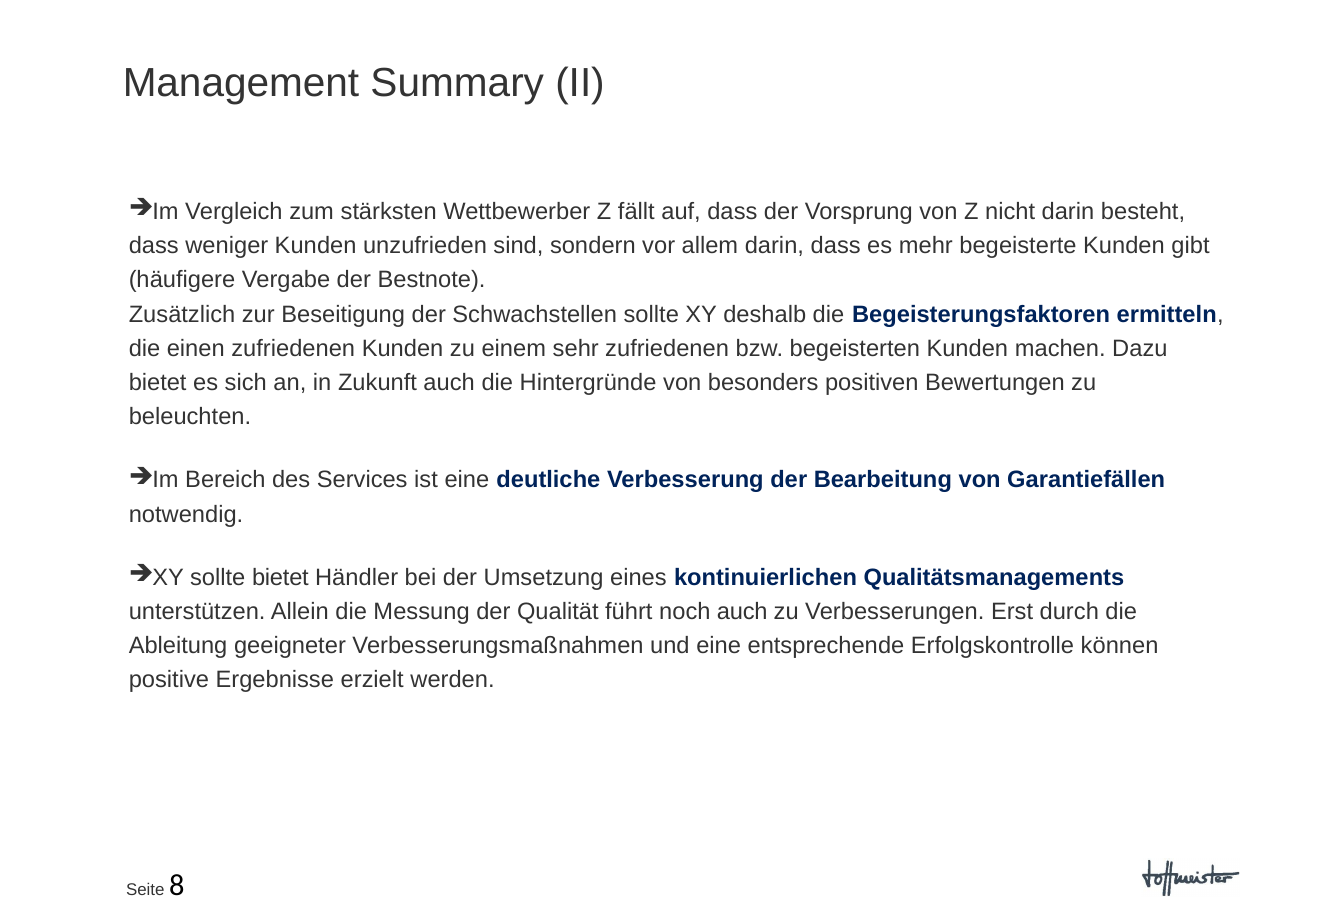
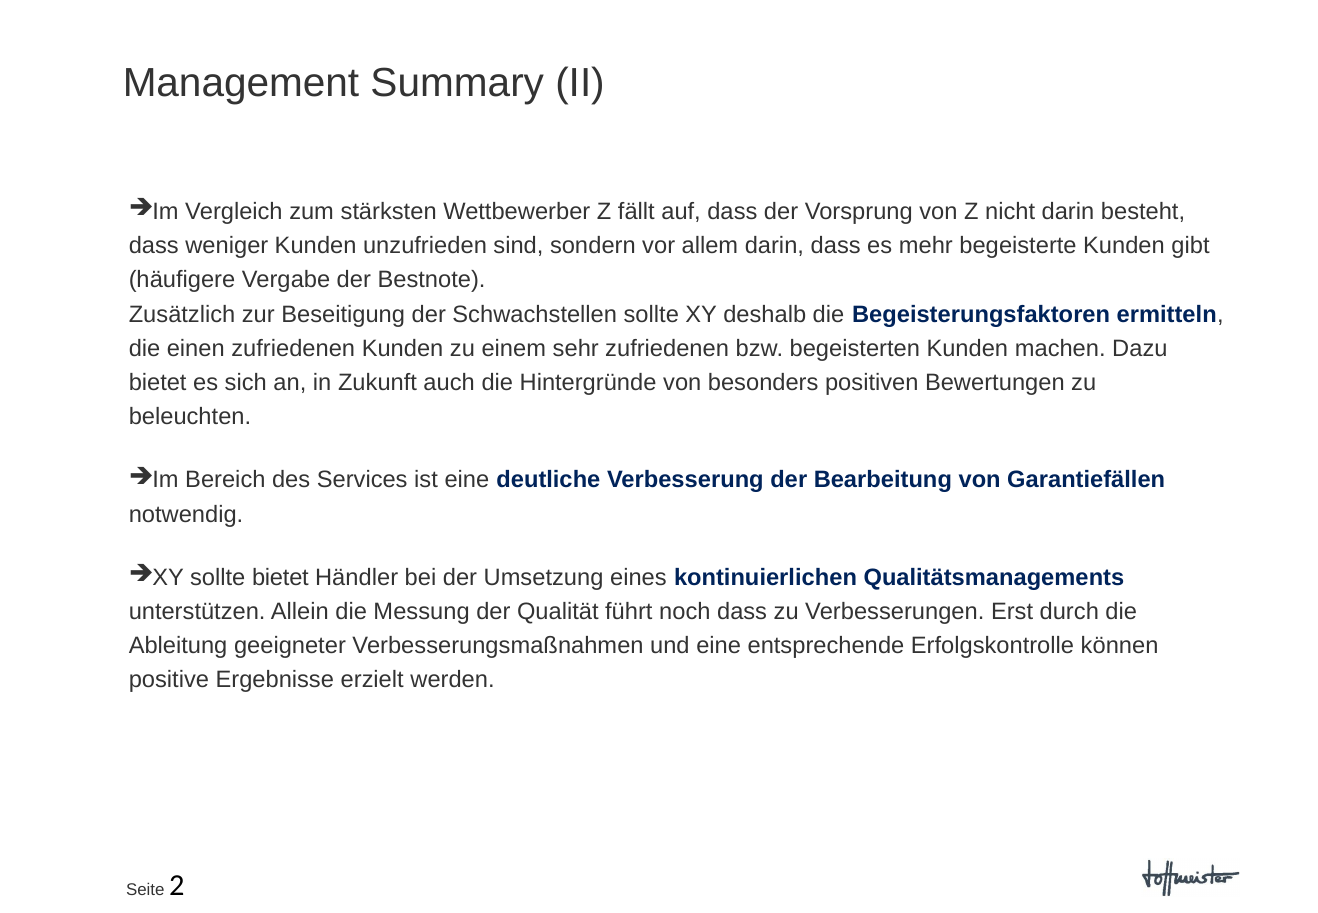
noch auch: auch -> dass (742, 611)
8: 8 -> 2 (177, 884)
